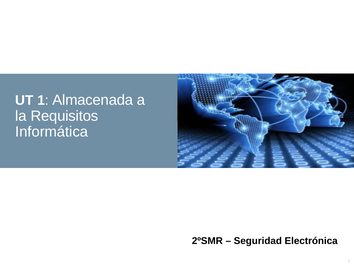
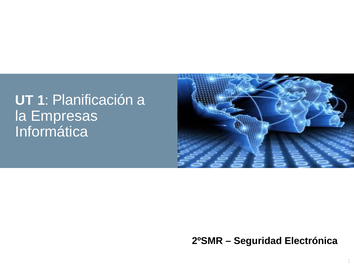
Almacenada: Almacenada -> Planificación (93, 100)
Requisitos: Requisitos -> Empresas (64, 116)
